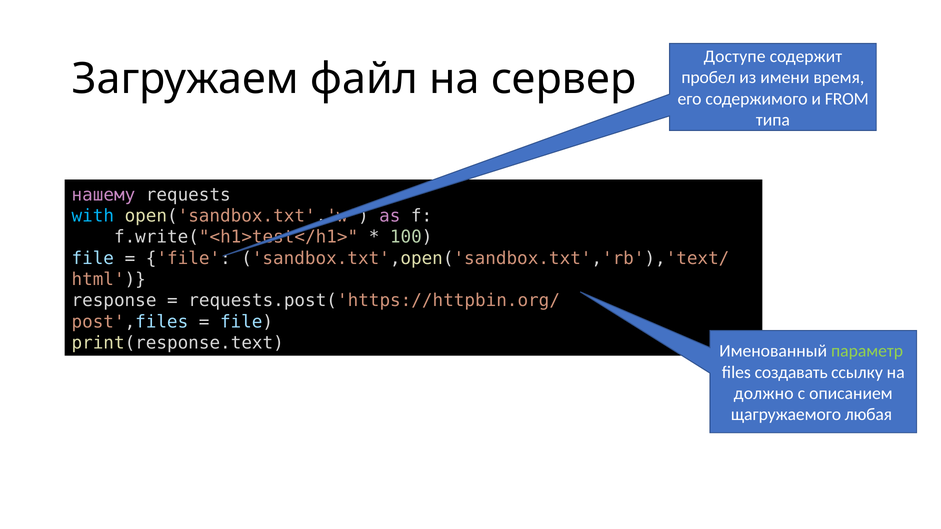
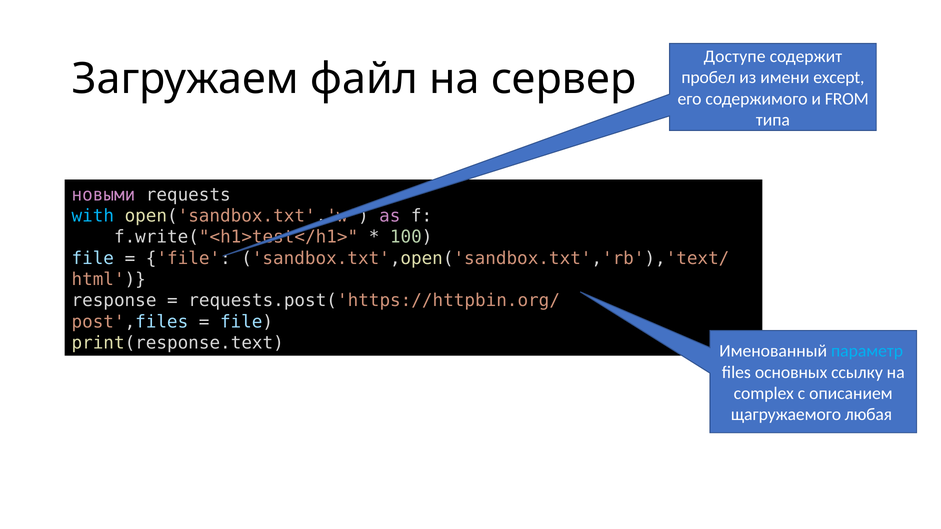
время: время -> except (839, 78)
нашему: нашему -> новыми (103, 195)
параметр colour: light green -> light blue (867, 351)
создавать: создавать -> основных (791, 373)
должно: должно -> complex (764, 394)
